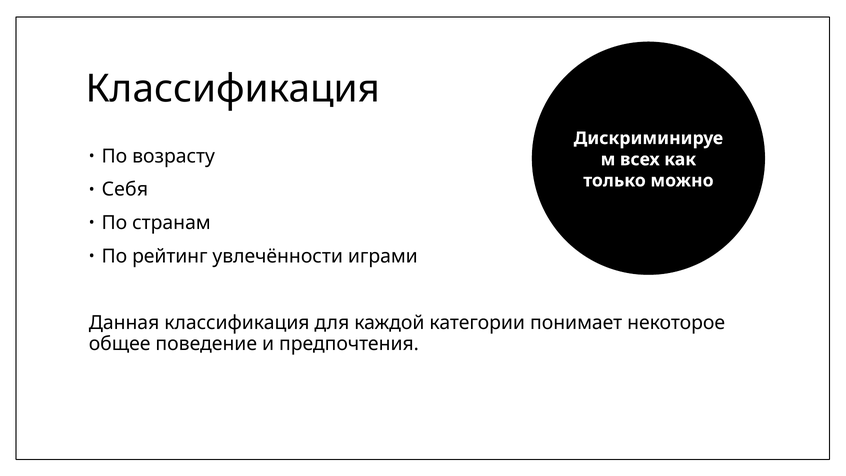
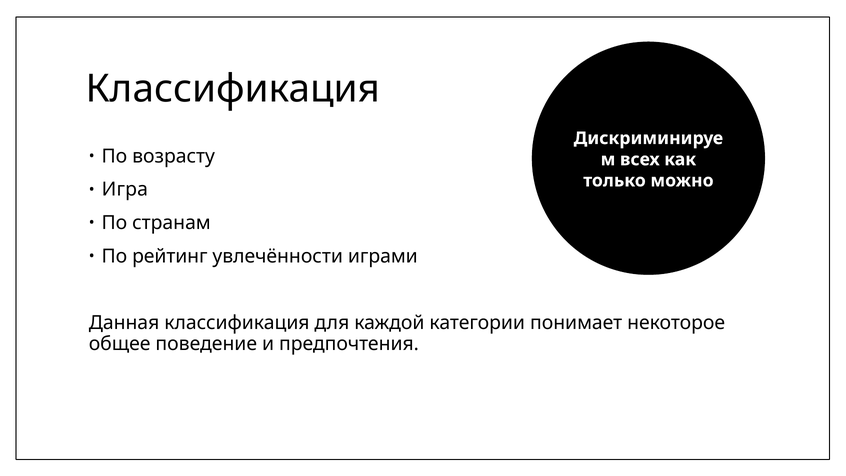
Себя: Себя -> Игра (125, 190)
